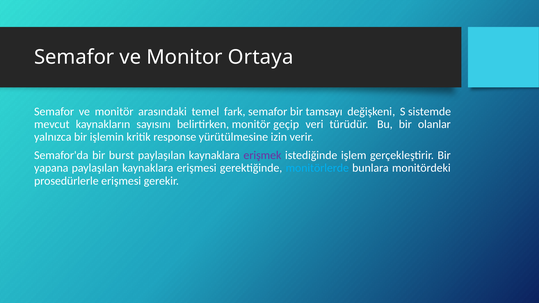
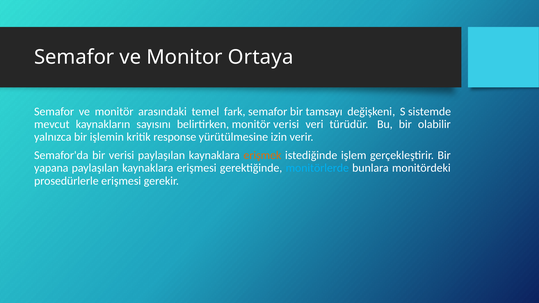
monitör geçip: geçip -> verisi (286, 124)
olanlar: olanlar -> olabilir (434, 124)
bir burst: burst -> verisi (122, 155)
erişmek colour: purple -> orange (262, 155)
